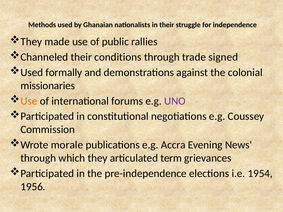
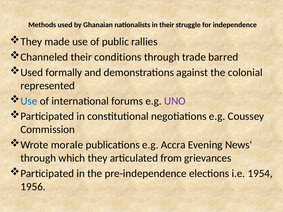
signed: signed -> barred (223, 57)
missionaries: missionaries -> represented (48, 86)
Use colour: orange -> blue (29, 101)
term: term -> from (171, 158)
